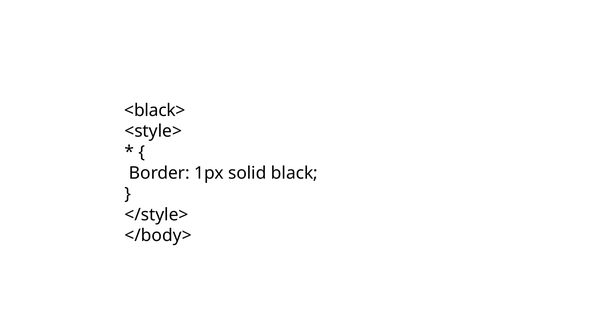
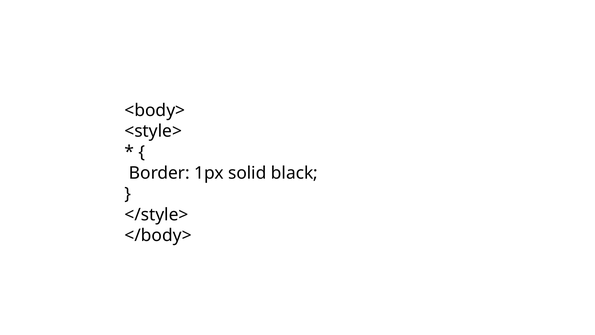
<black>: <black> -> <body> (155, 110)
